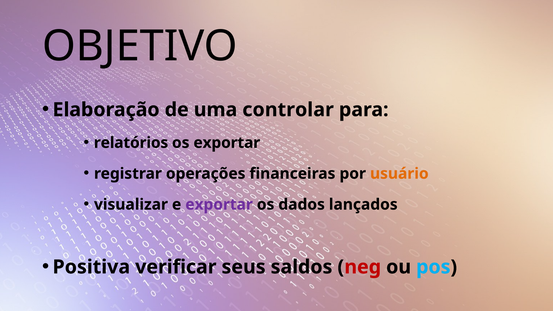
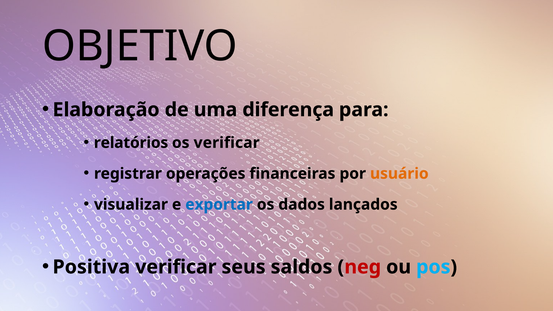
controlar: controlar -> diferença (288, 110)
os exportar: exportar -> verificar (227, 143)
exportar colour: purple -> blue (219, 205)
